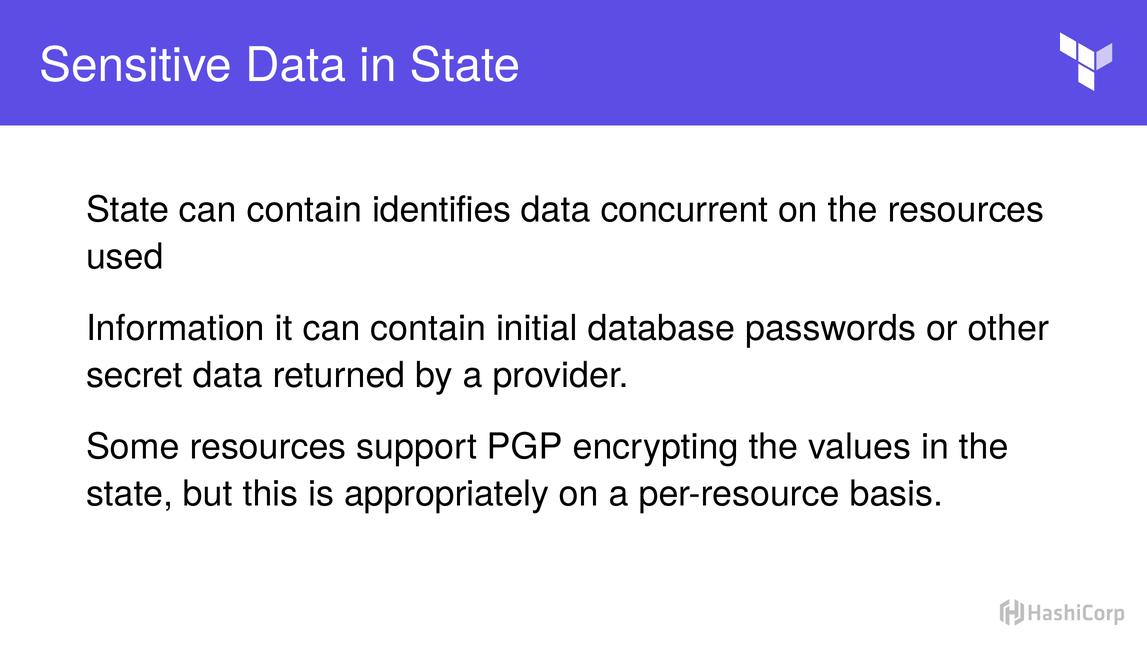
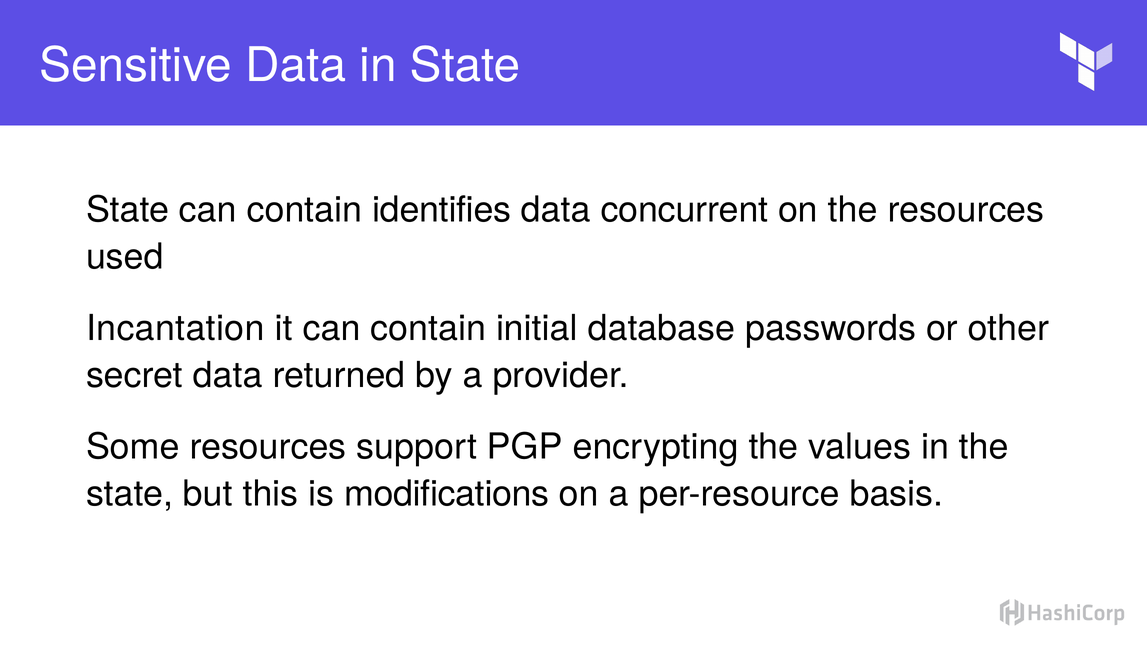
Information: Information -> Incantation (175, 328)
appropriately: appropriately -> modifications (447, 494)
